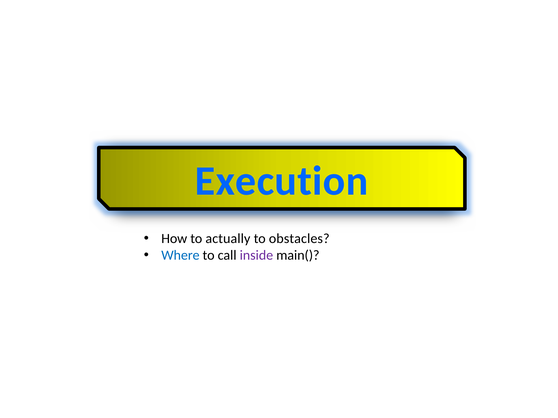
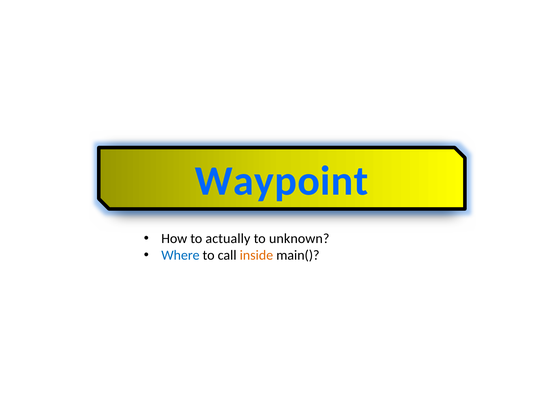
Execution: Execution -> Waypoint (282, 181)
obstacles: obstacles -> unknown (299, 239)
inside colour: purple -> orange (256, 256)
